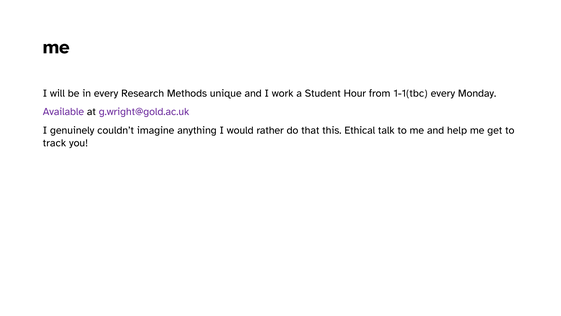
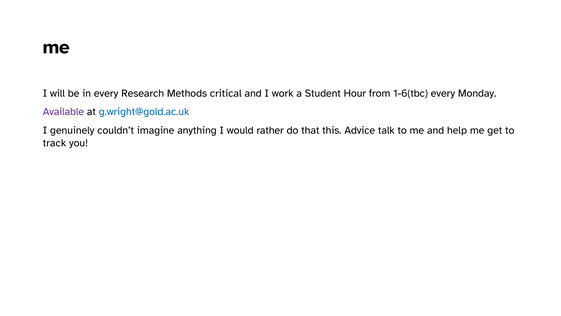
unique: unique -> critical (226, 93)
1-1(tbc: 1-1(tbc -> 1-6(tbc (411, 93)
g.wright@gold.ac.uk colour: purple -> blue (144, 112)
Ethical: Ethical -> Advice (360, 130)
